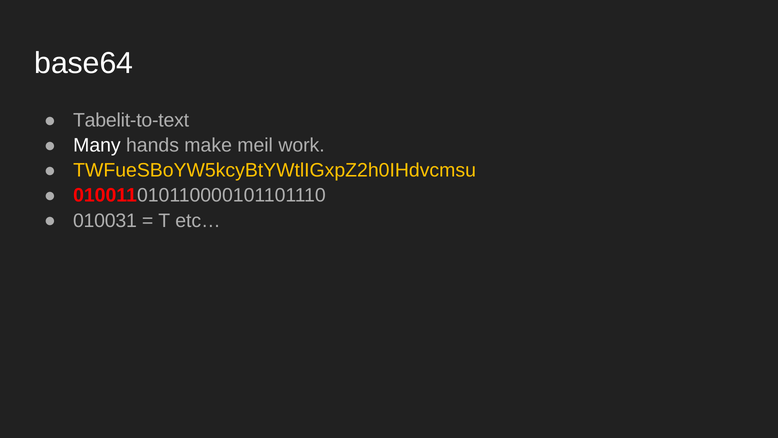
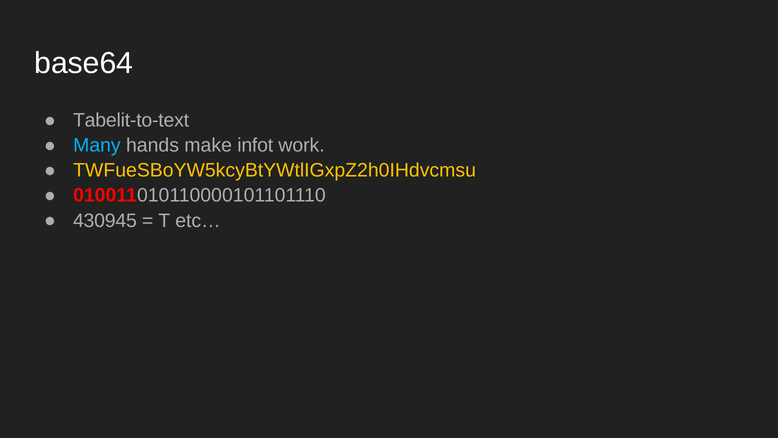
Many colour: white -> light blue (97, 145)
meil: meil -> infot (255, 145)
010031: 010031 -> 430945 (105, 220)
